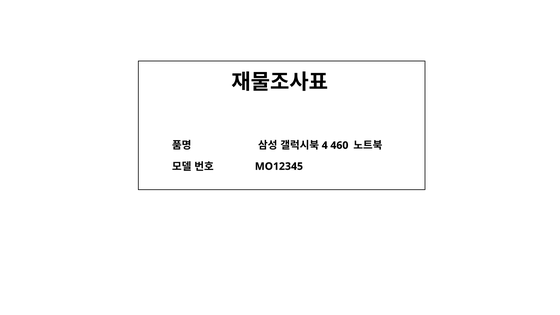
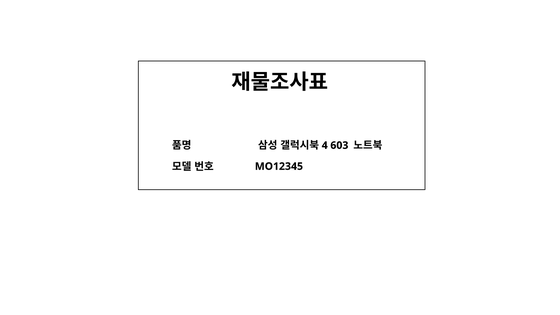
460: 460 -> 603 (339, 145)
